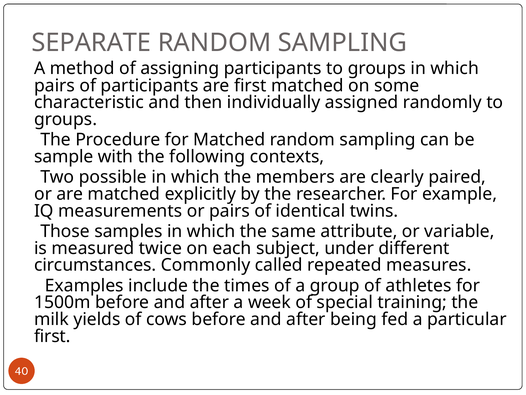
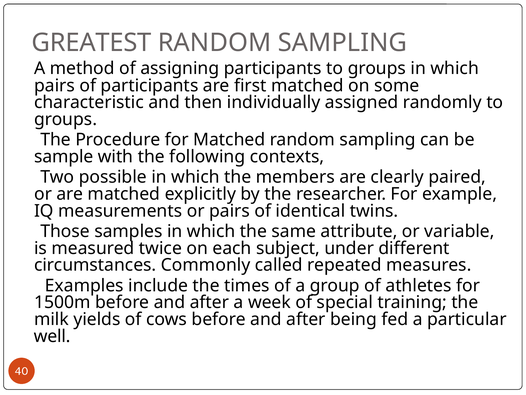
SEPARATE: SEPARATE -> GREATEST (91, 43)
first: first -> well (52, 336)
